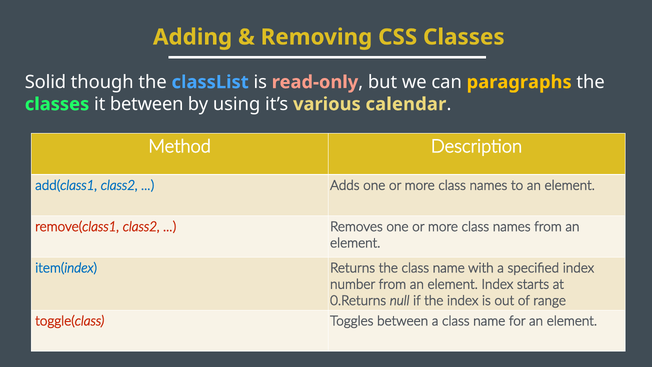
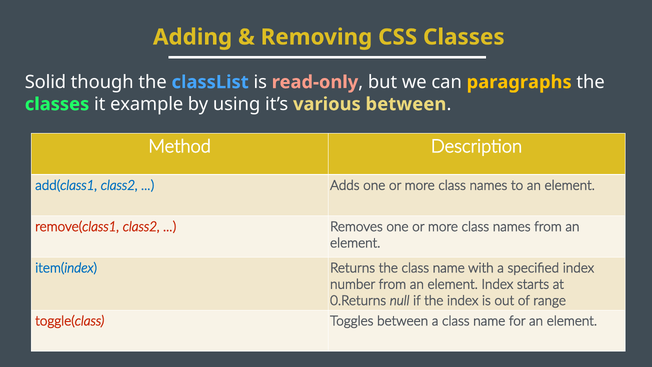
it between: between -> example (147, 104)
various calendar: calendar -> between (406, 104)
